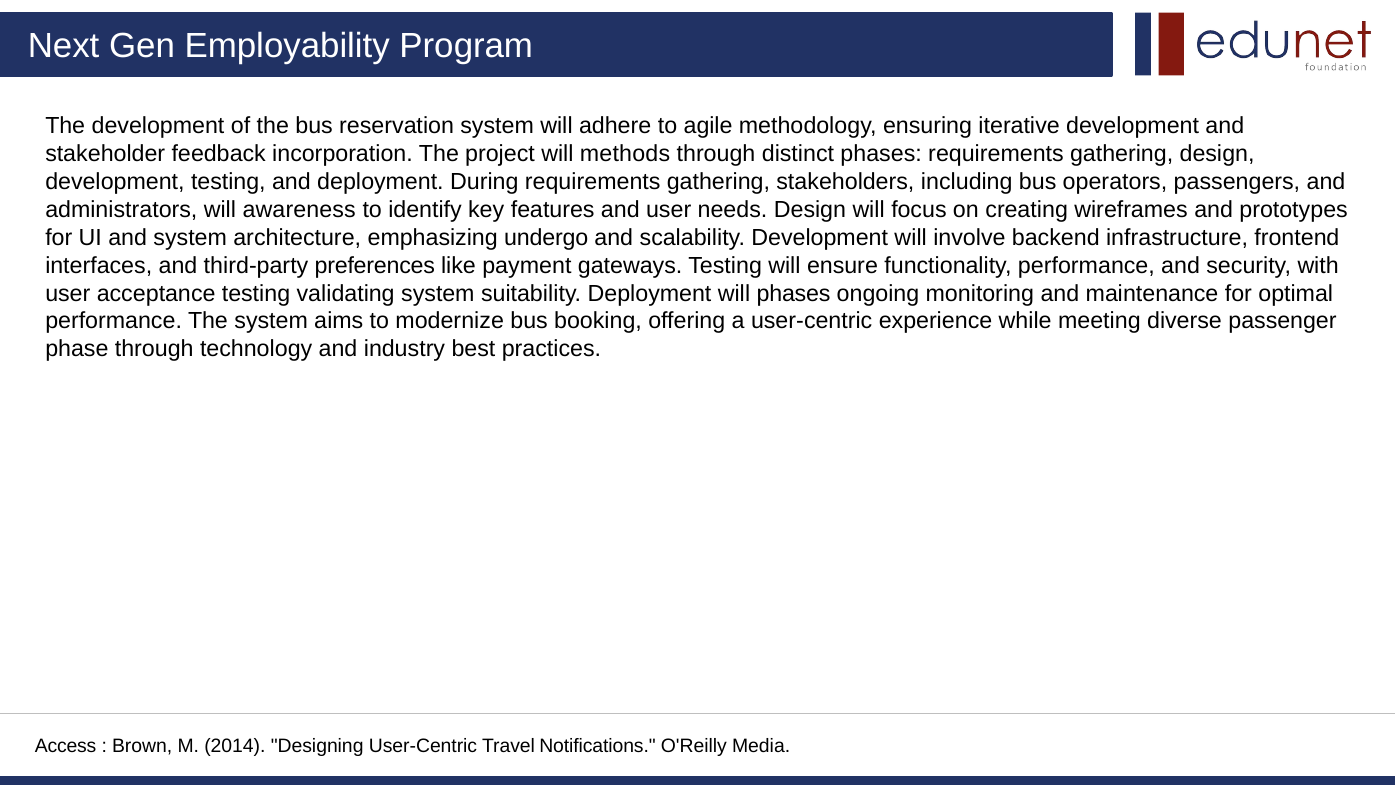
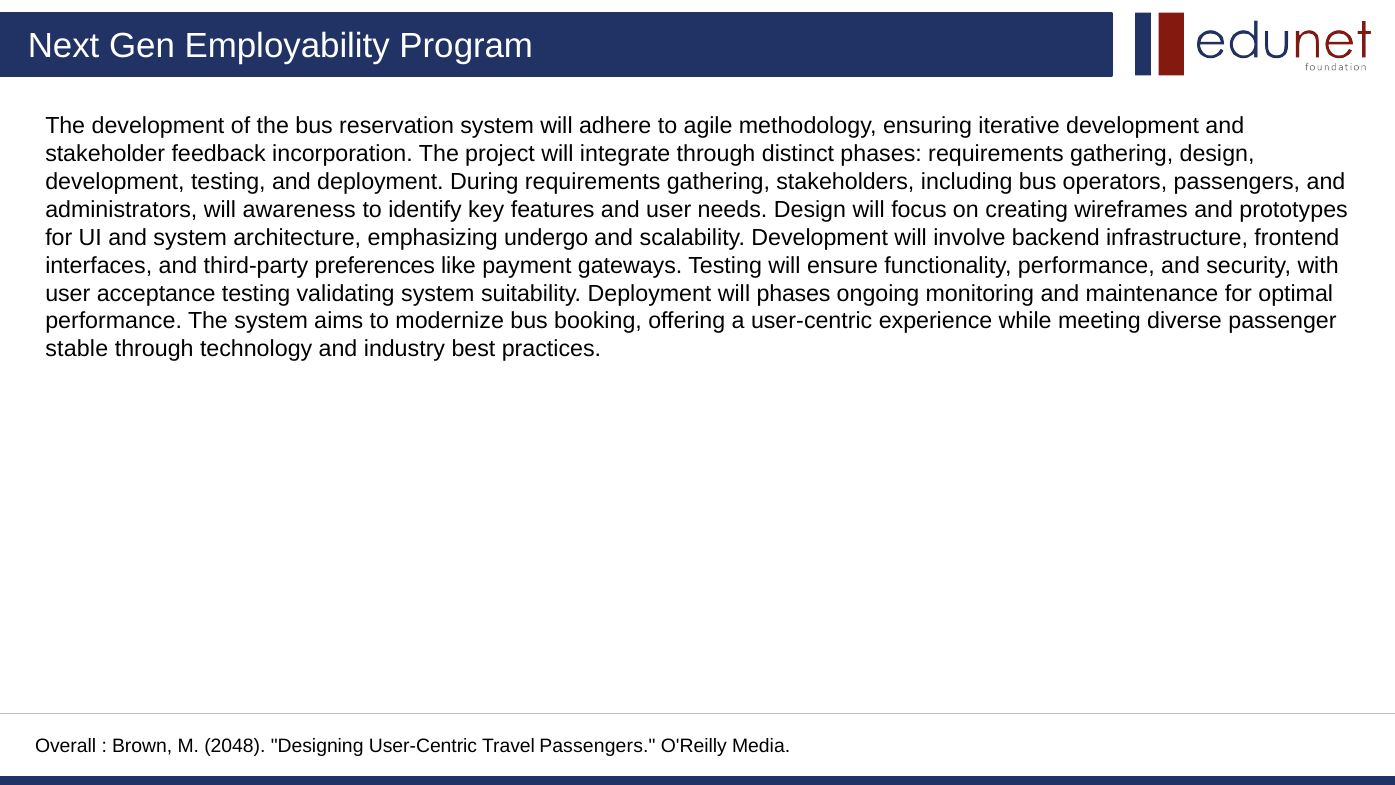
methods: methods -> integrate (625, 154)
phase: phase -> stable (77, 349)
Access: Access -> Overall (66, 746)
2014: 2014 -> 2048 (235, 746)
Travel Notifications: Notifications -> Passengers (597, 746)
